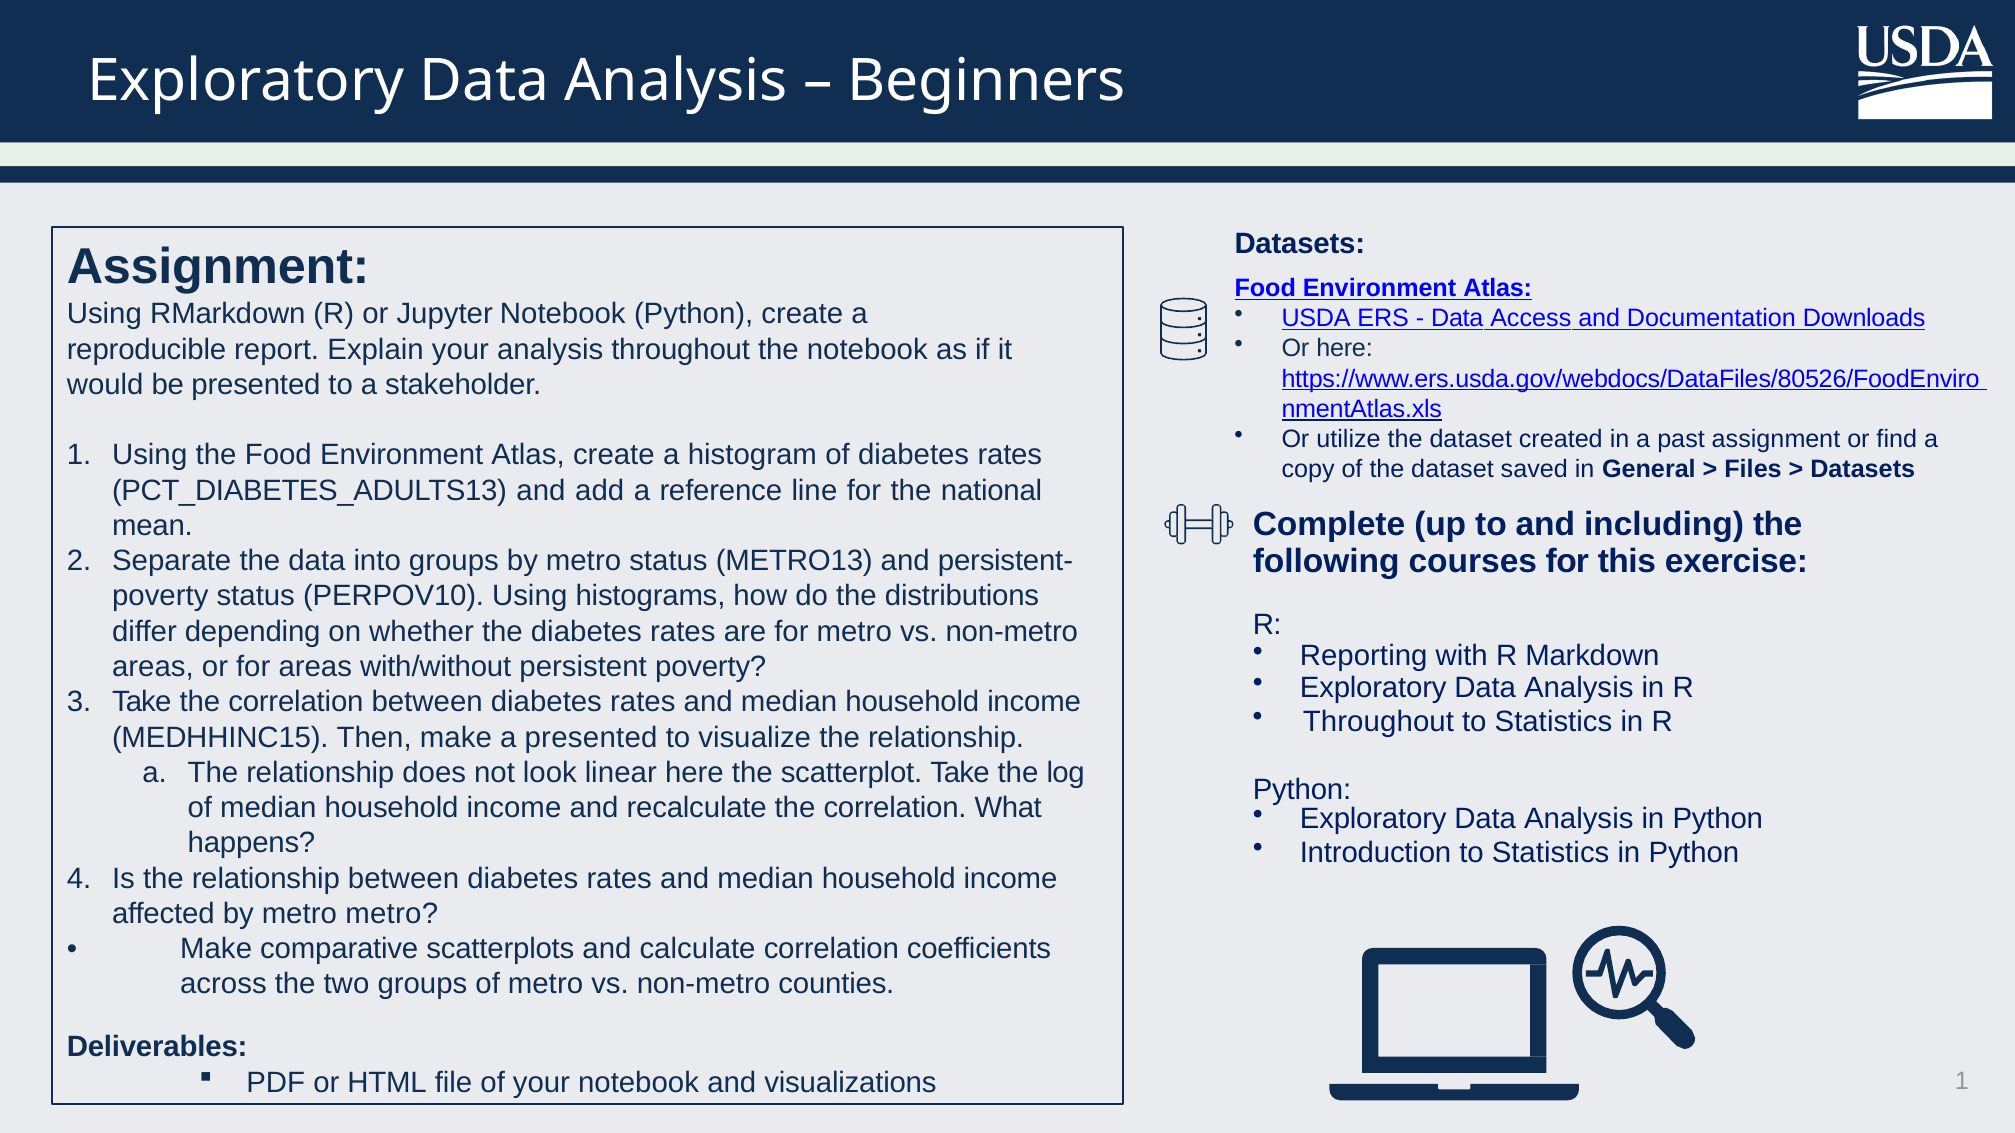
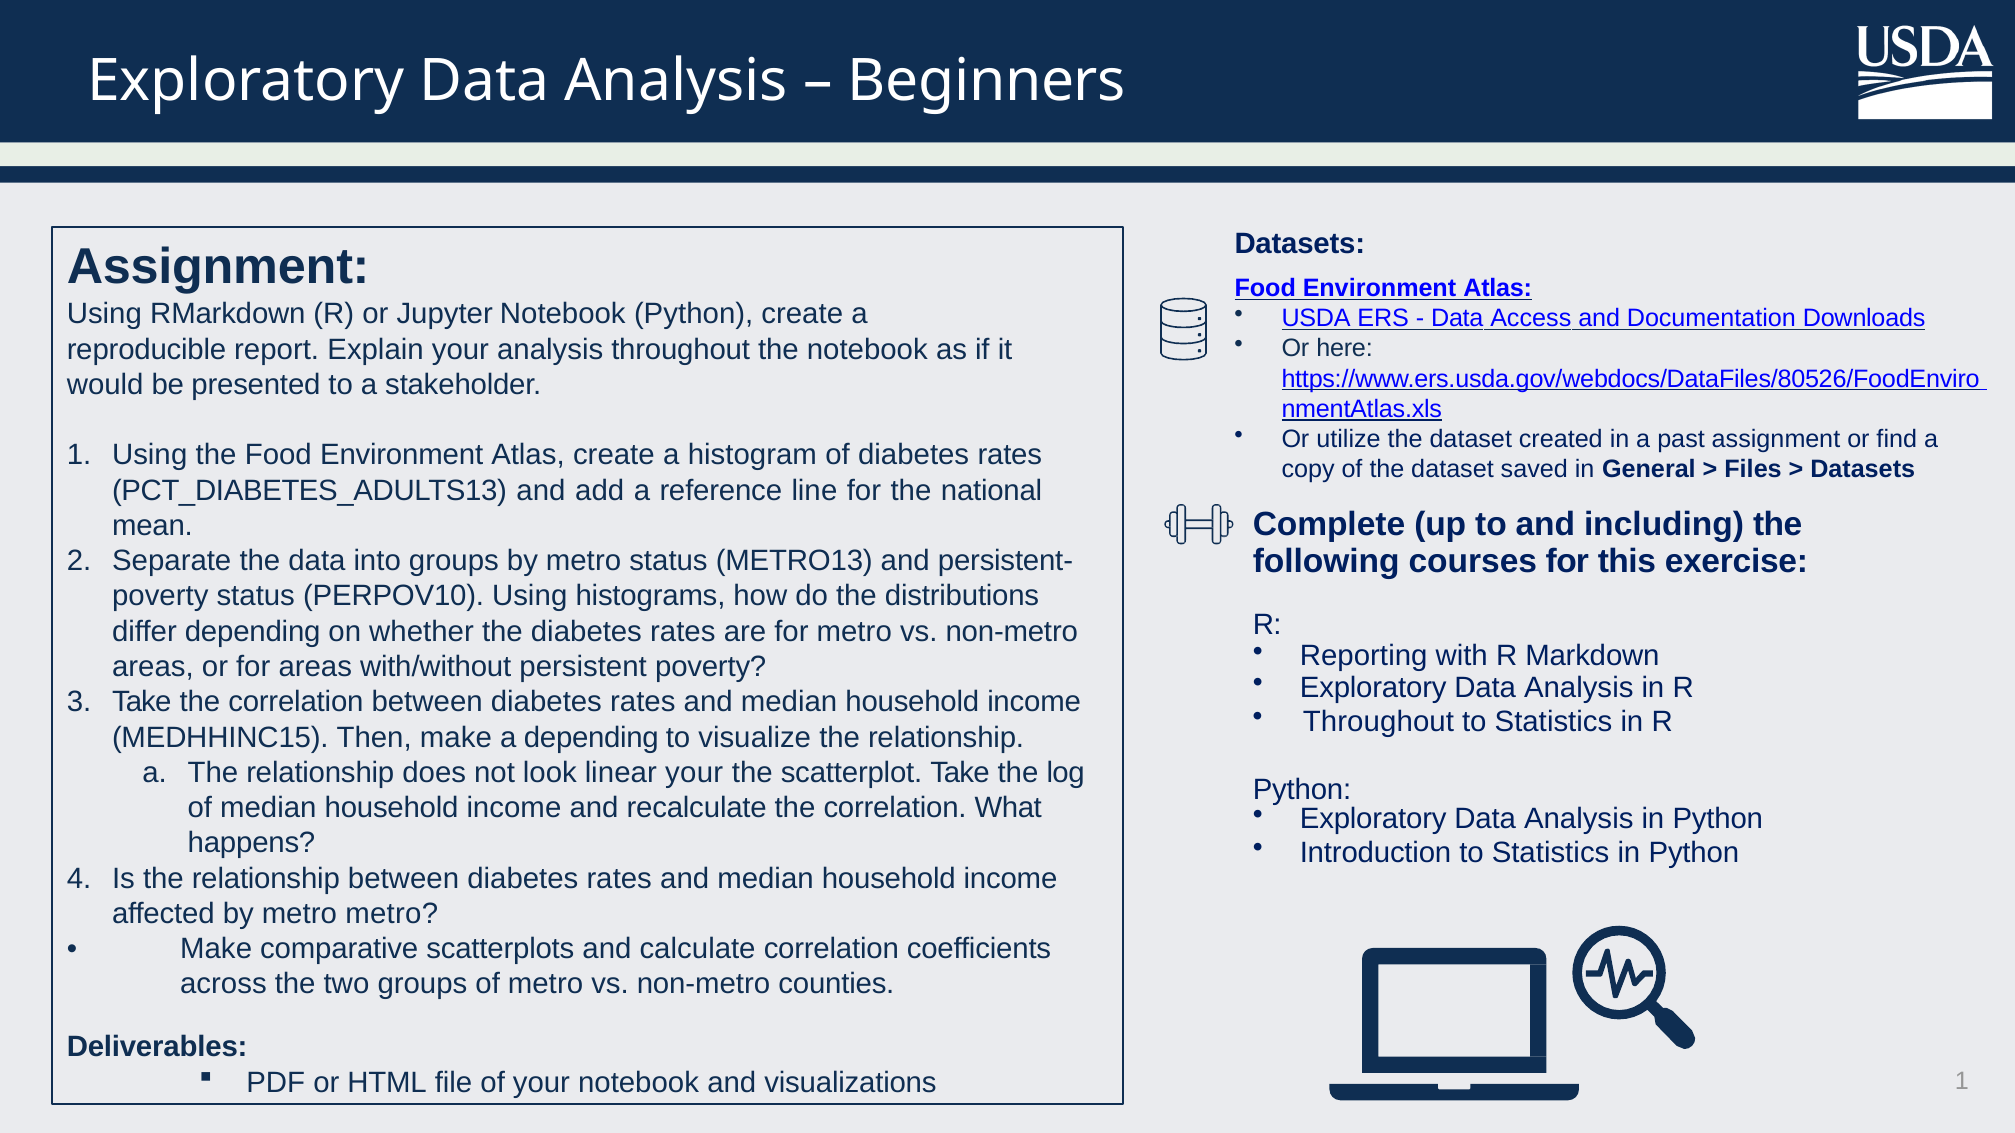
a presented: presented -> depending (591, 738)
linear here: here -> your (694, 773)
